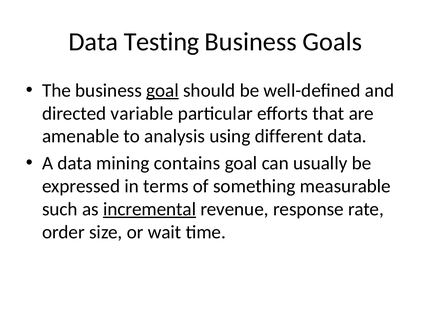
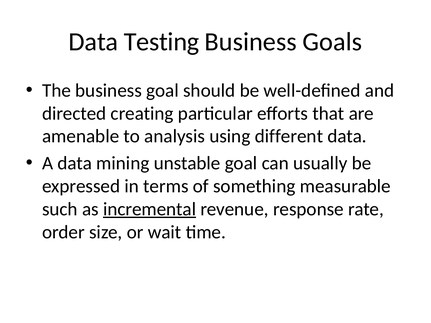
goal underline: present -> none (163, 90)
variable: variable -> creating (142, 113)
contains: contains -> unstable (187, 163)
